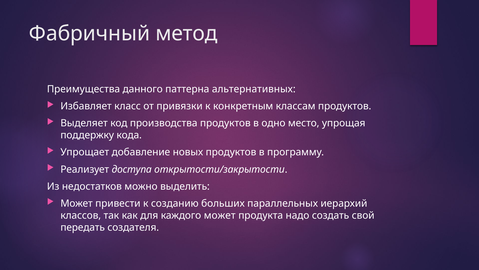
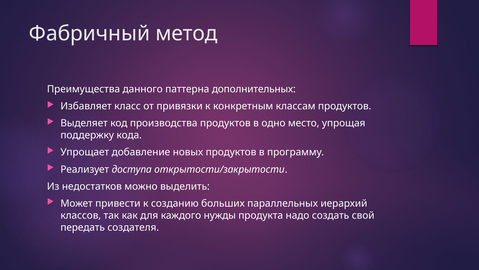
альтернативных: альтернативных -> дополнительных (254, 89)
каждого может: может -> нужды (220, 215)
